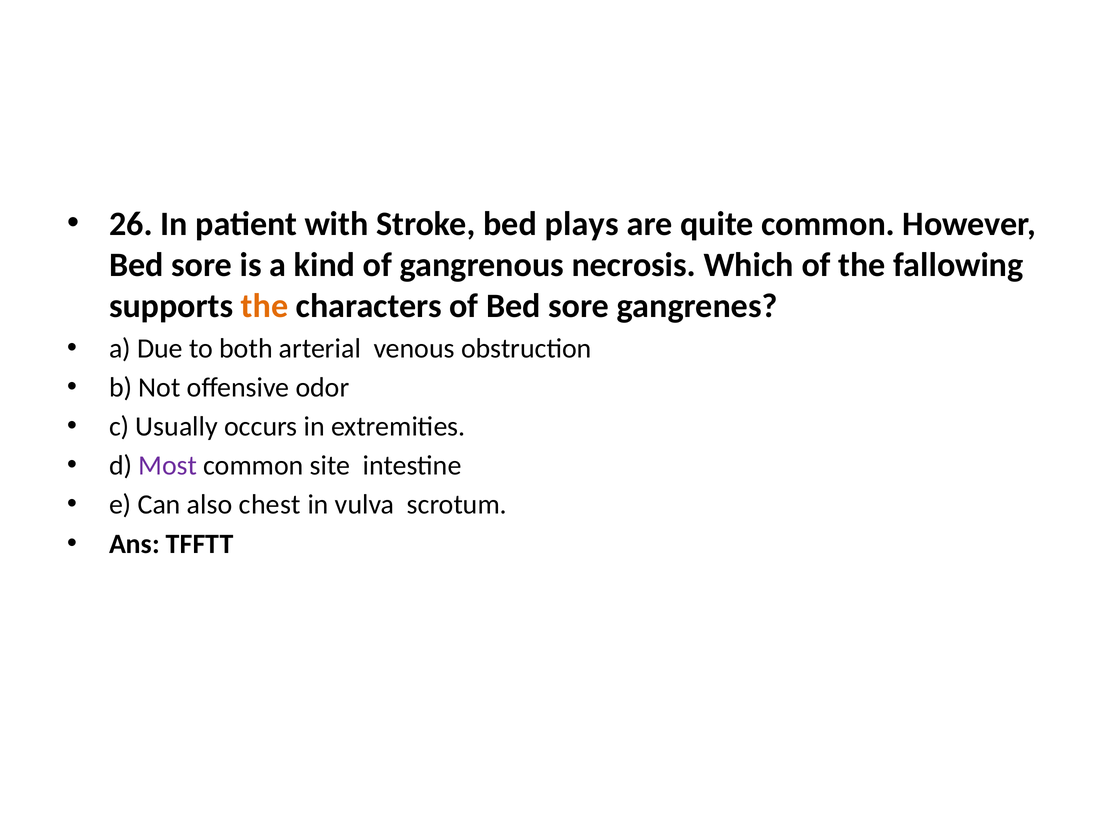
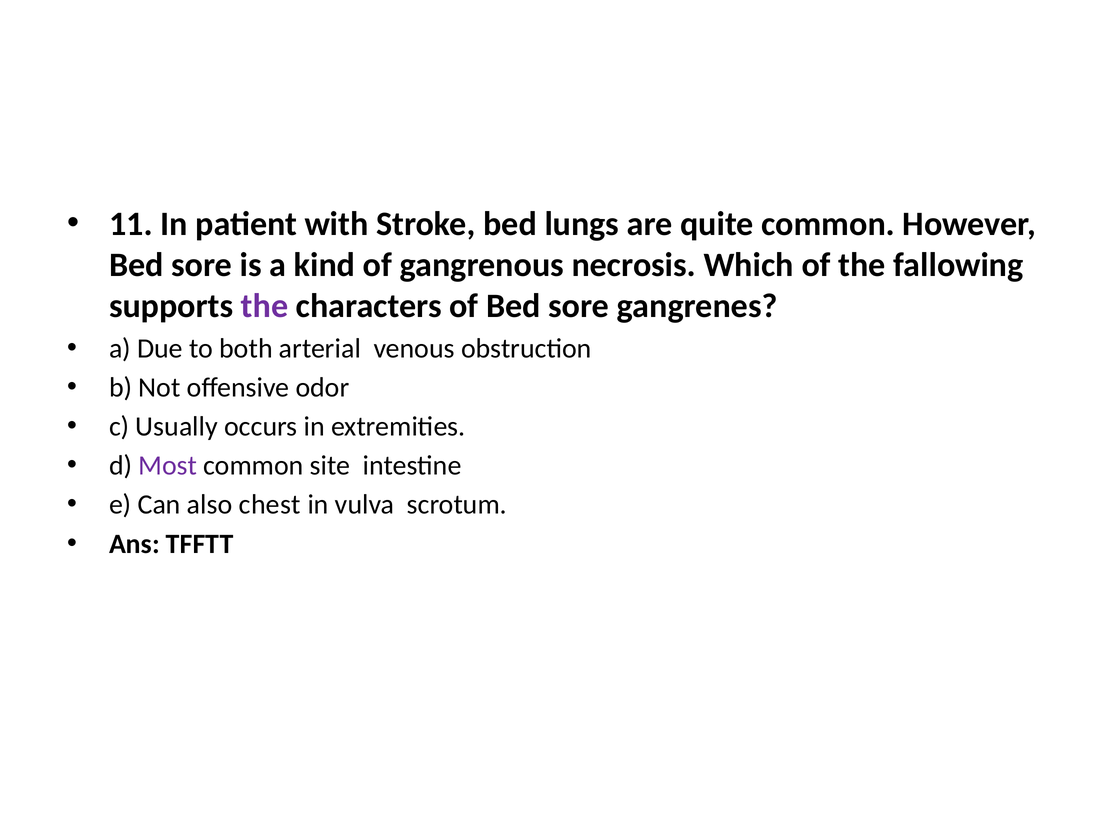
26: 26 -> 11 (131, 224)
plays: plays -> lungs (582, 224)
the colour: orange -> purple (265, 306)
